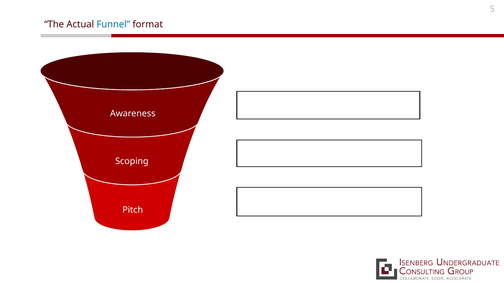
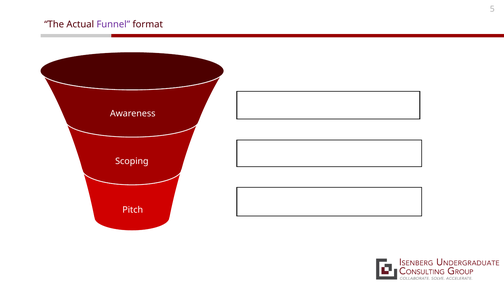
Funnel colour: blue -> purple (113, 24)
